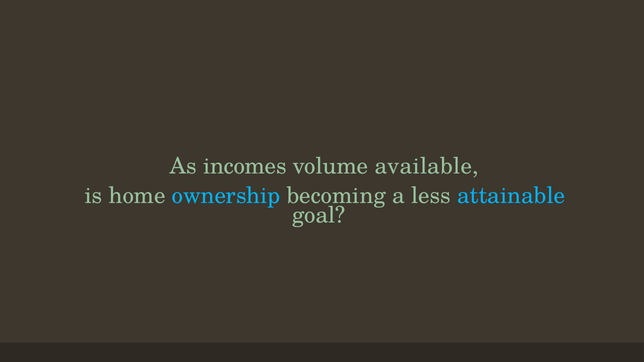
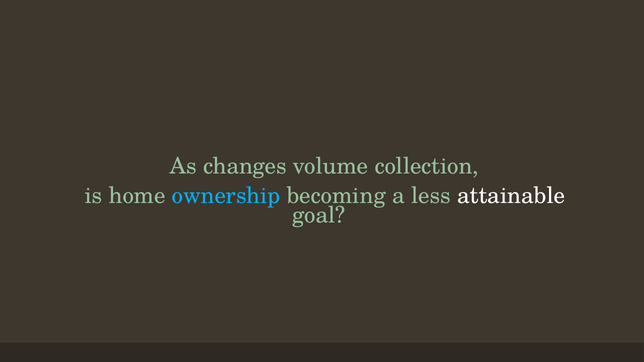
incomes: incomes -> changes (245, 166)
available: available -> collection (427, 166)
attainable colour: light blue -> white (511, 196)
